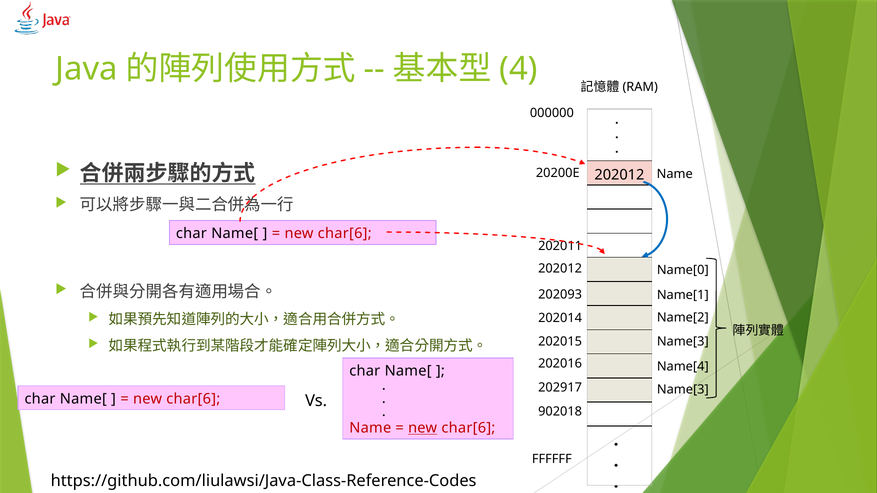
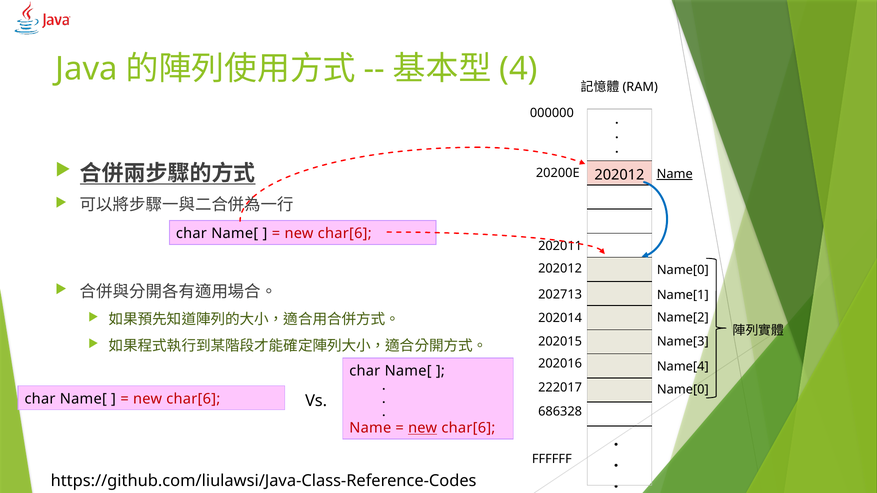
Name underline: none -> present (675, 174)
202093: 202093 -> 202713 (560, 295)
202917: 202917 -> 222017 (560, 388)
Name[3: Name[3 -> Name[0 (683, 390)
902018: 902018 -> 686328 (560, 412)
